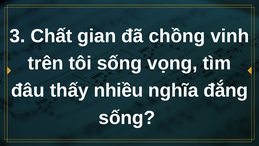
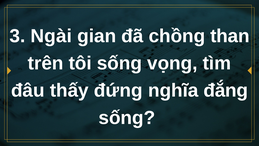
Chất: Chất -> Ngài (51, 36)
vinh: vinh -> than (230, 36)
nhiều: nhiều -> đứng (118, 90)
